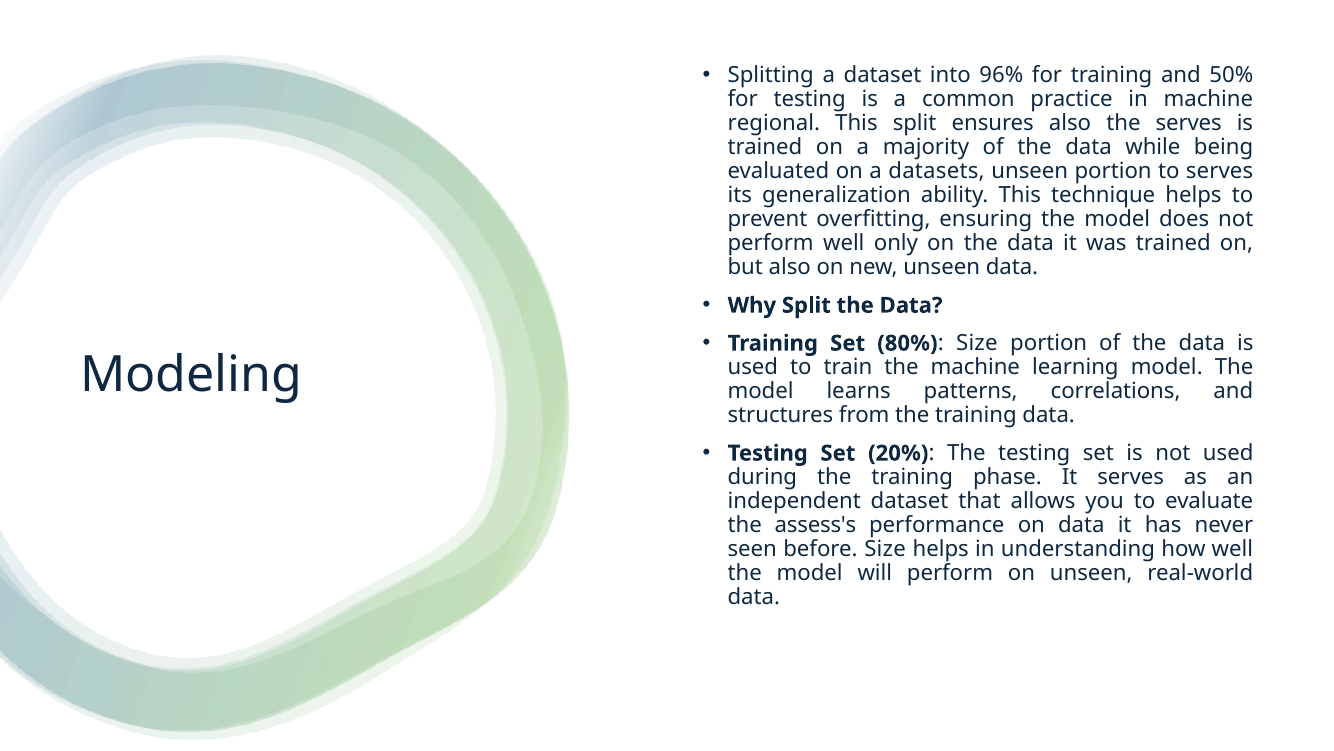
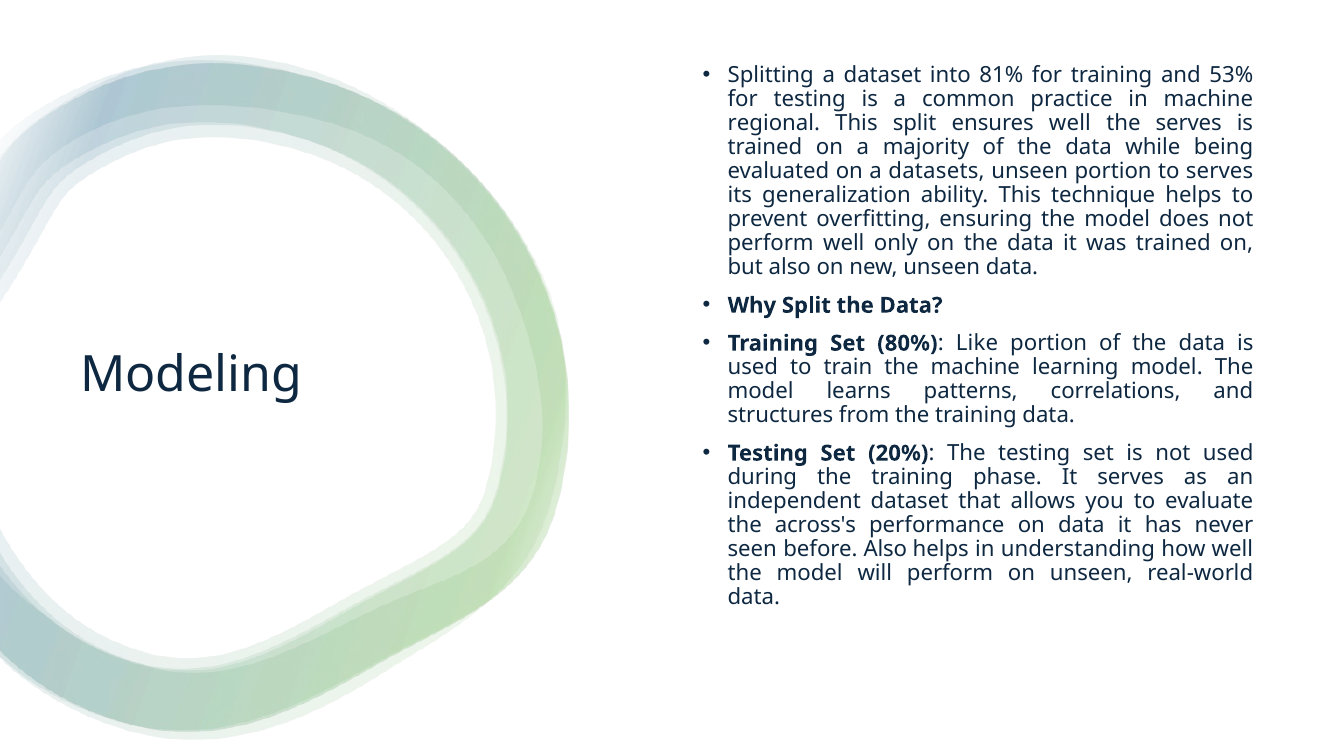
96%: 96% -> 81% (1001, 75)
50%: 50% -> 53% (1231, 75)
ensures also: also -> well (1070, 123)
80% Size: Size -> Like (977, 343)
assess's: assess's -> across's (816, 525)
before Size: Size -> Also (885, 549)
